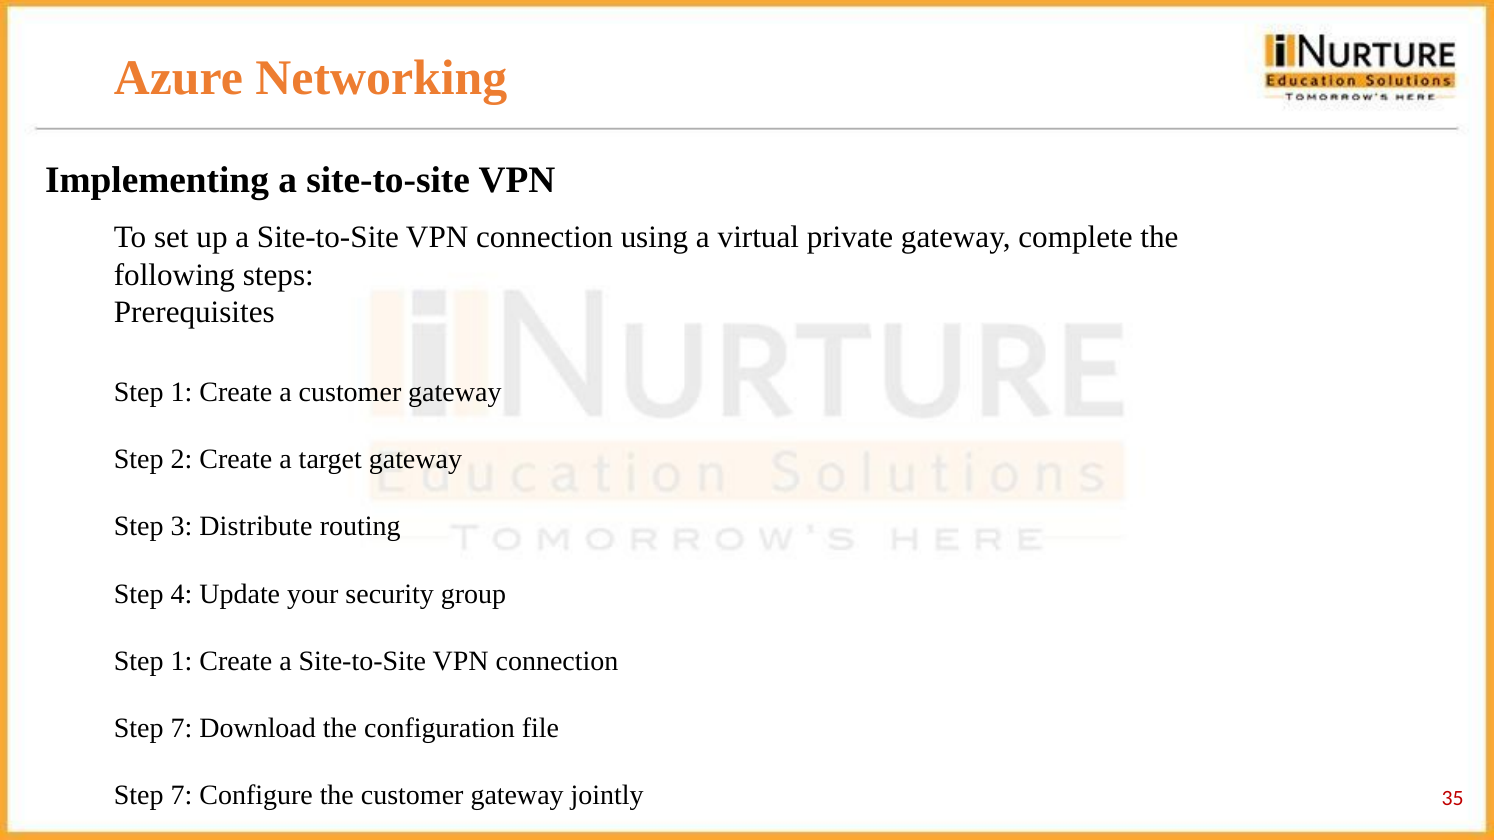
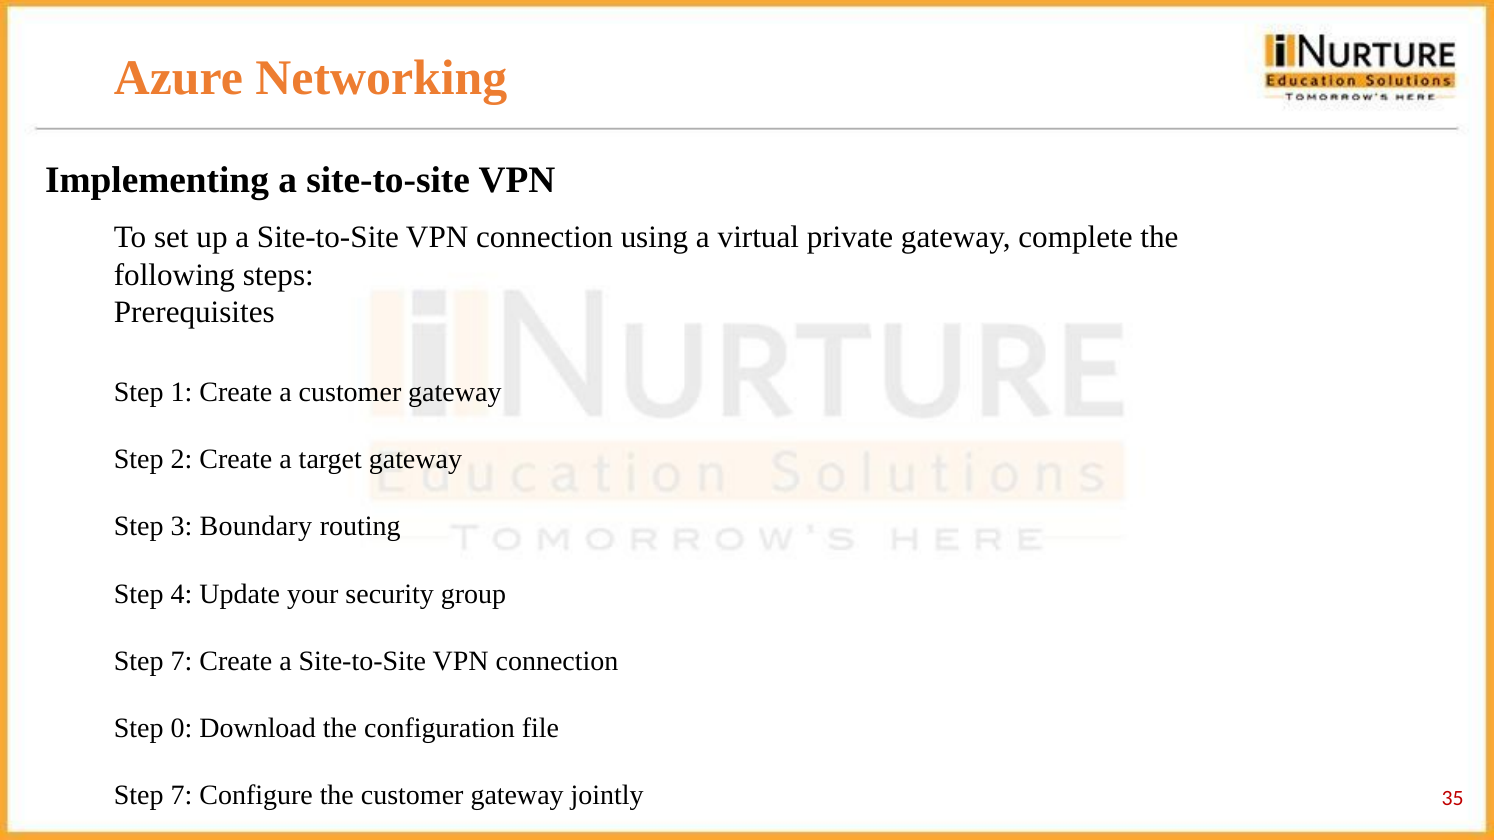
Distribute: Distribute -> Boundary (256, 527)
1: 1 -> 7 (182, 661)
7: 7 -> 0 (182, 729)
